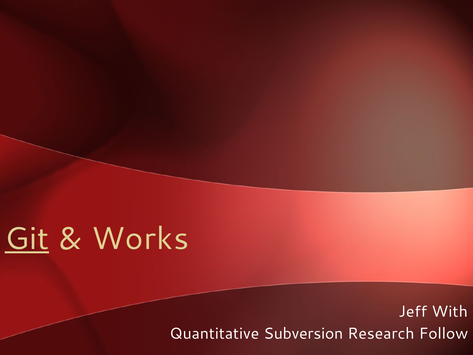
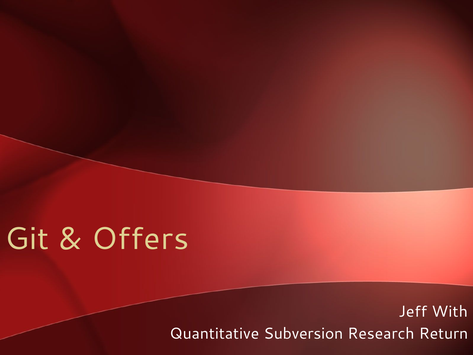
Git underline: present -> none (27, 239)
Works: Works -> Offers (140, 239)
Follow: Follow -> Return (443, 333)
